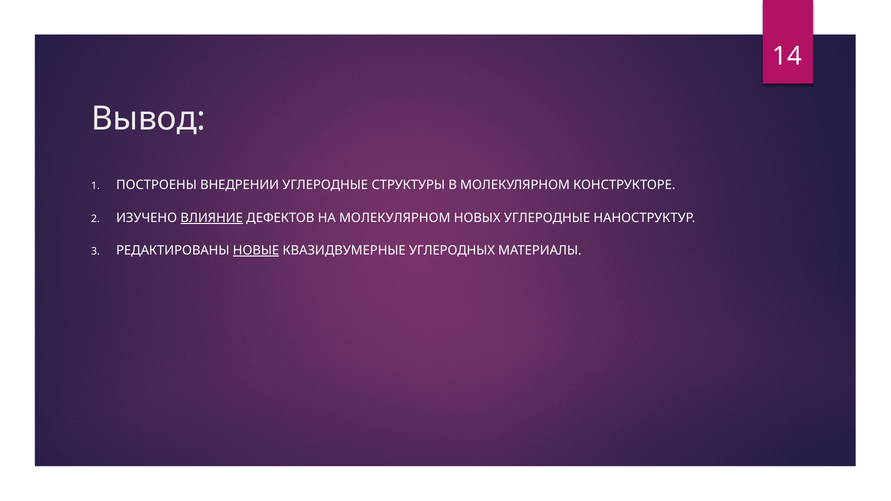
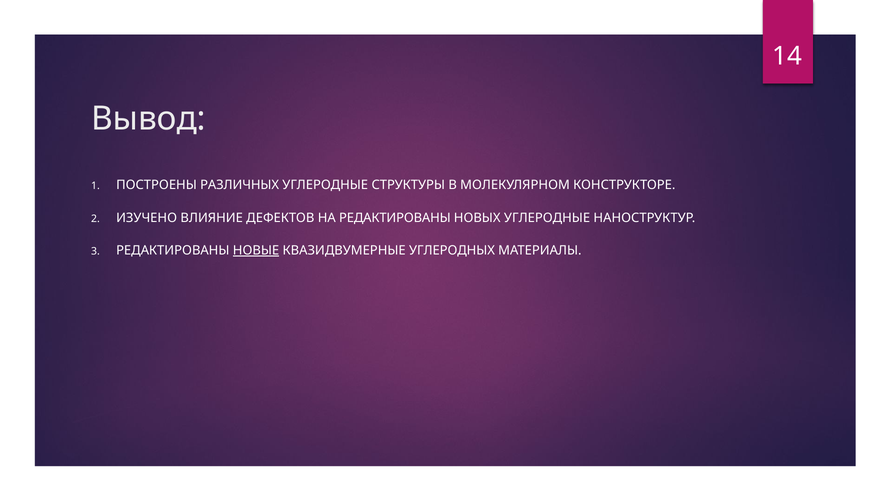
ВНЕДРЕНИИ: ВНЕДРЕНИИ -> РАЗЛИЧНЫХ (240, 185)
ВЛИЯНИЕ underline: present -> none (212, 218)
НА МОЛЕКУЛЯРНОМ: МОЛЕКУЛЯРНОМ -> РЕДАКТИРОВАНЫ (395, 218)
